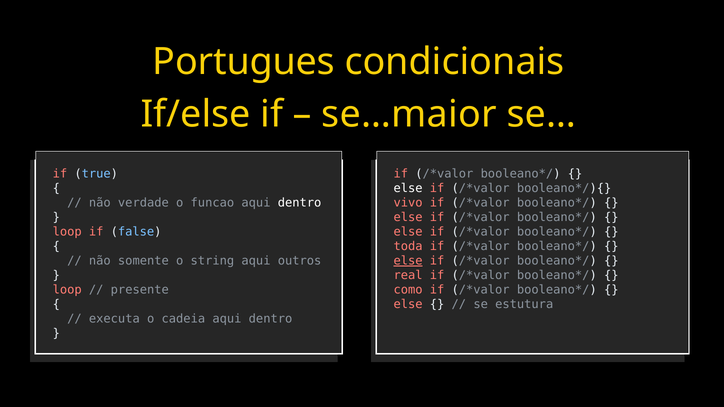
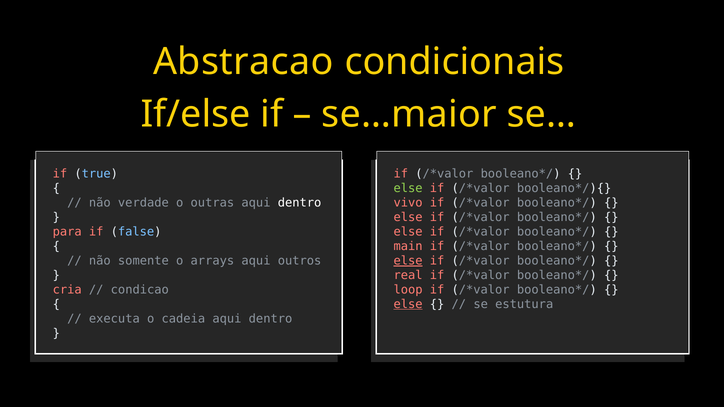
Portugues: Portugues -> Abstracao (243, 62)
else colour: white -> light green (408, 189)
funcao: funcao -> outras (212, 203)
loop: loop -> para (67, 232)
toda: toda -> main (408, 246)
string: string -> arrays (212, 261)
loop: loop -> cria (67, 290)
presente: presente -> condicao (140, 290)
como: como -> loop (408, 290)
else underline: none -> present (408, 304)
